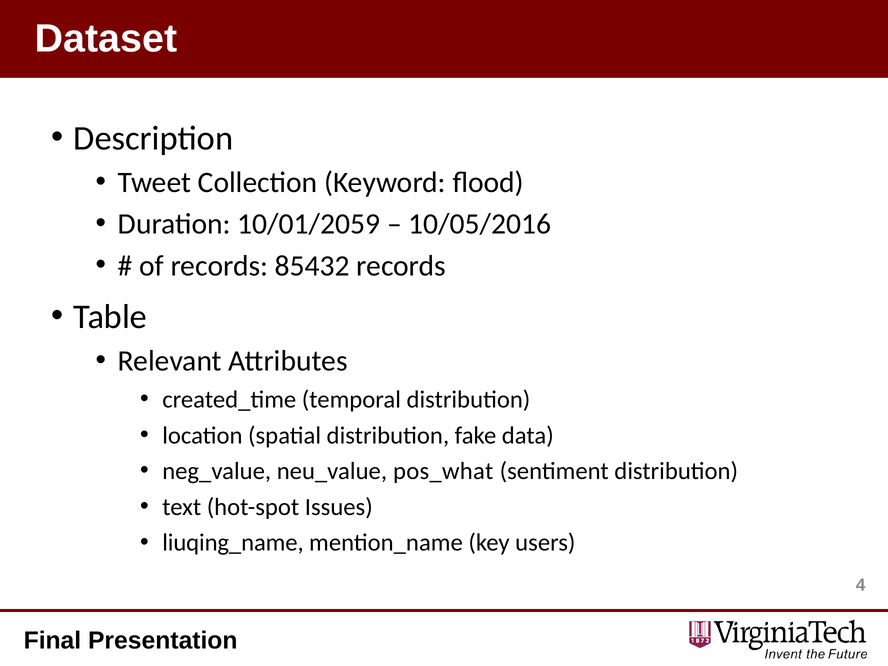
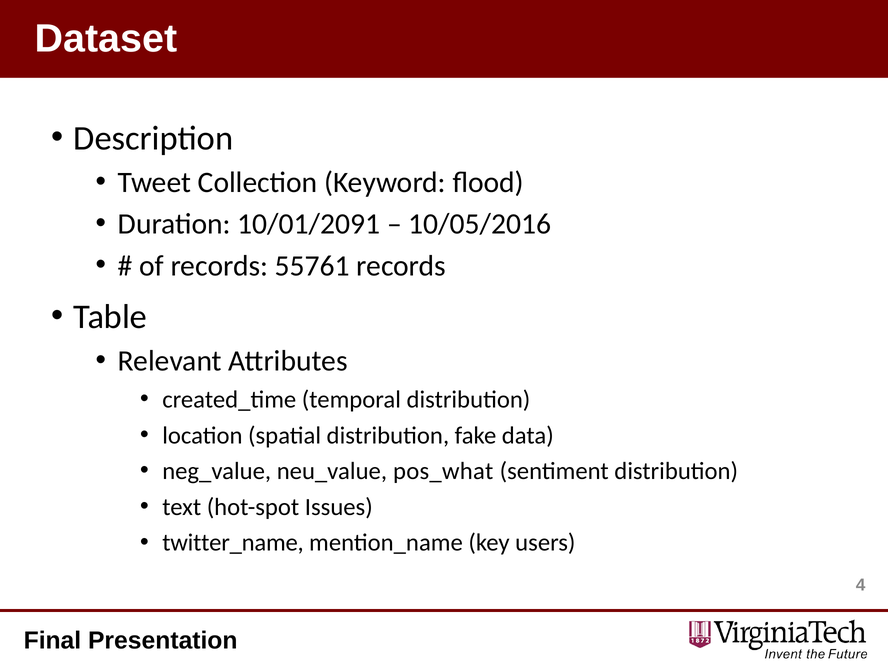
10/01/2059: 10/01/2059 -> 10/01/2091 (309, 224)
85432: 85432 -> 55761 (312, 266)
liuqing_name: liuqing_name -> twitter_name (233, 543)
